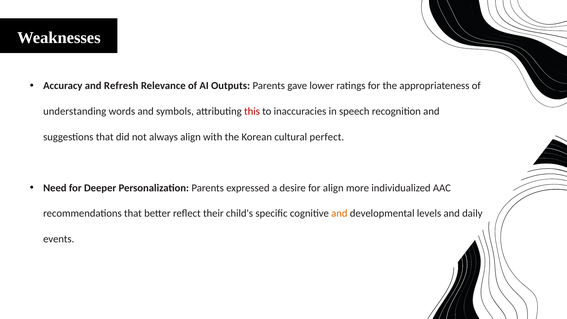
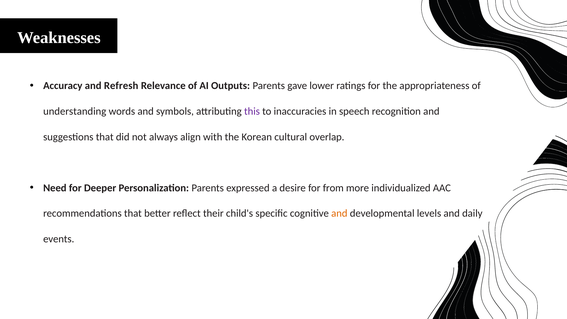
this colour: red -> purple (252, 111)
perfect: perfect -> overlap (327, 137)
for align: align -> from (333, 188)
